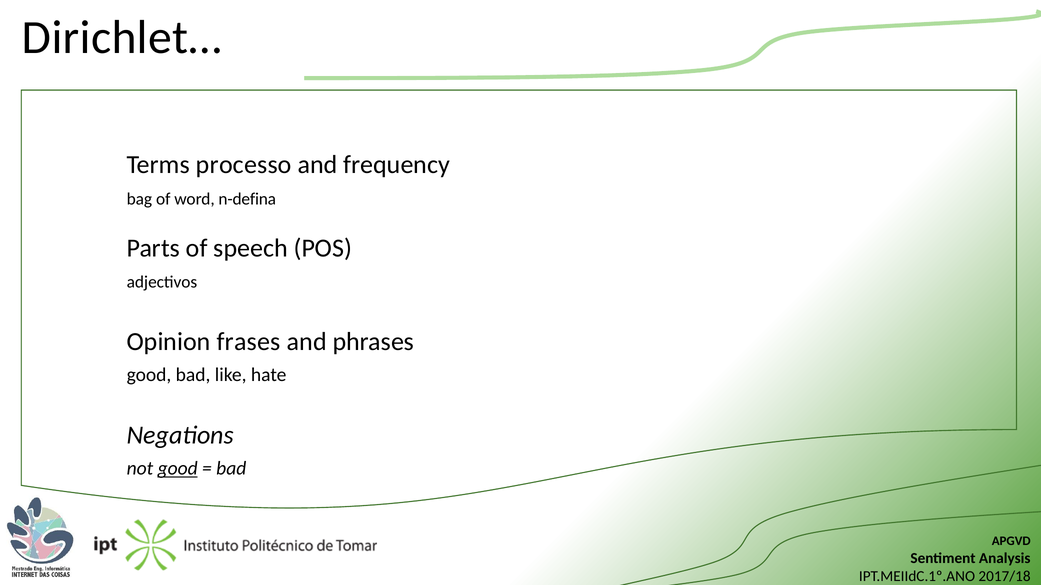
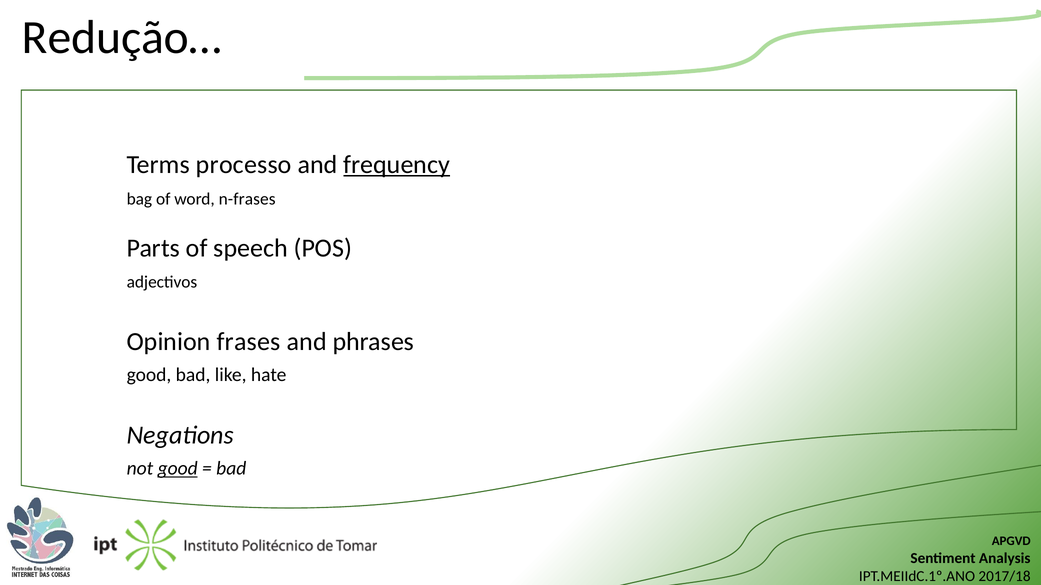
Dirichlet…: Dirichlet… -> Redução… (122, 37)
frequency underline: none -> present (397, 165)
n-defina: n-defina -> n-frases (247, 199)
